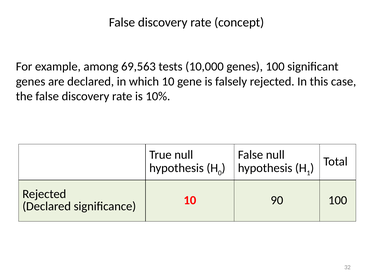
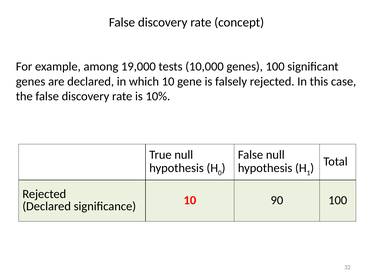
69,563: 69,563 -> 19,000 (138, 66)
